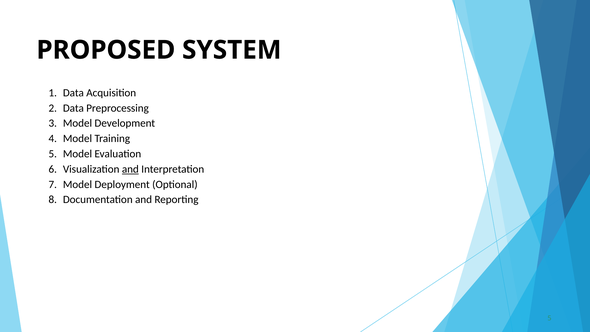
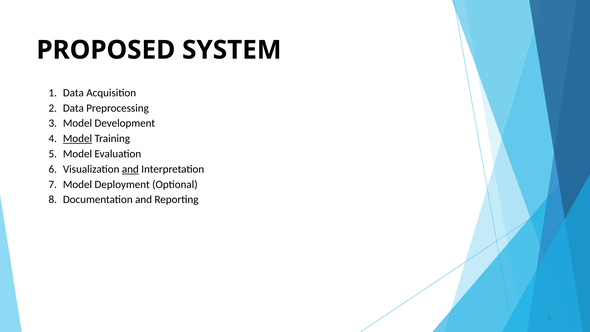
Model underline: none -> present (78, 139)
